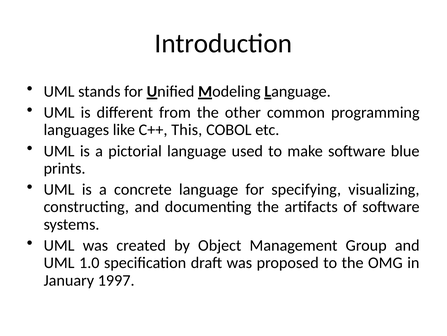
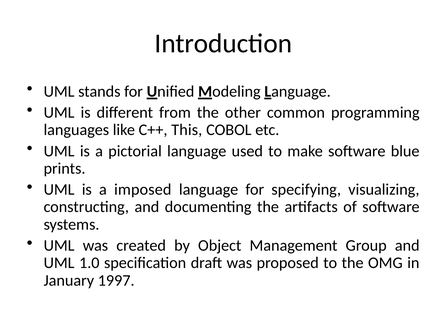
concrete: concrete -> imposed (143, 189)
